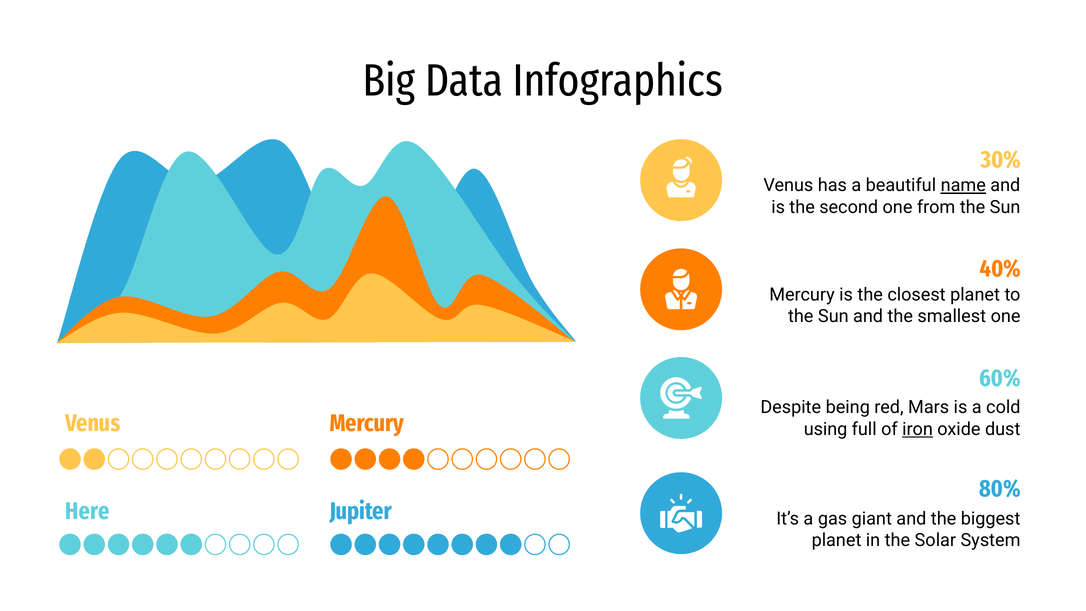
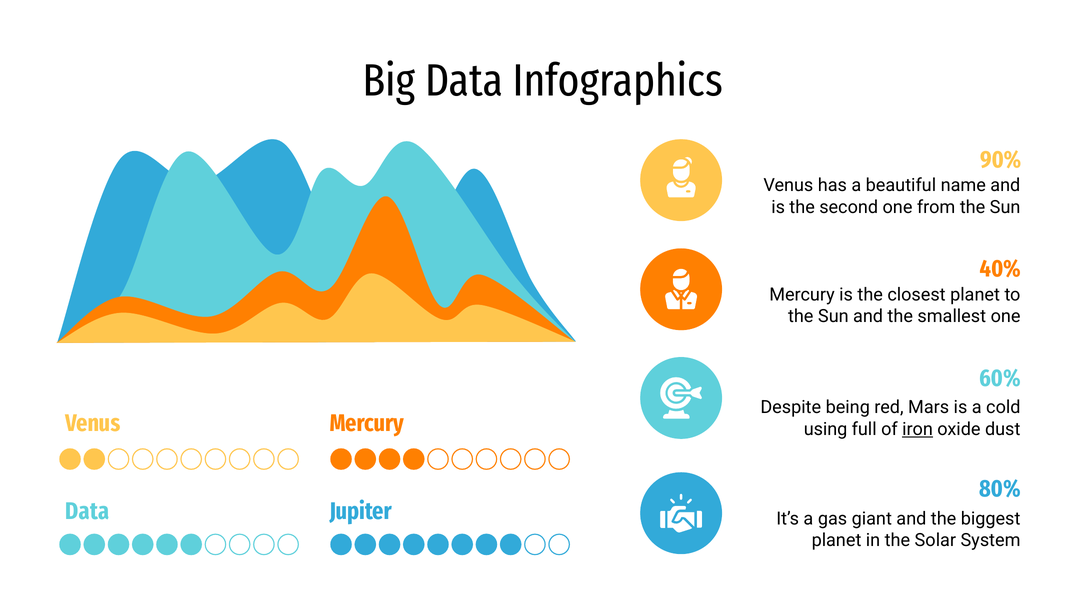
30%: 30% -> 90% (1001, 160)
name underline: present -> none (963, 185)
Here: Here -> Data (87, 511)
